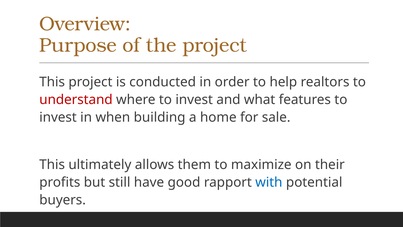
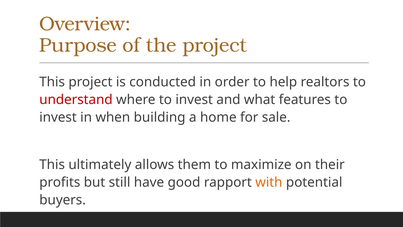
with colour: blue -> orange (269, 182)
